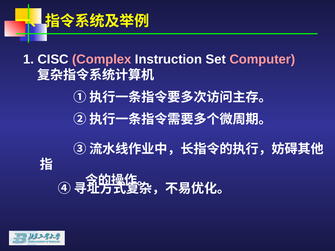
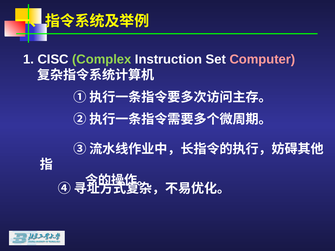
Complex colour: pink -> light green (102, 60)
